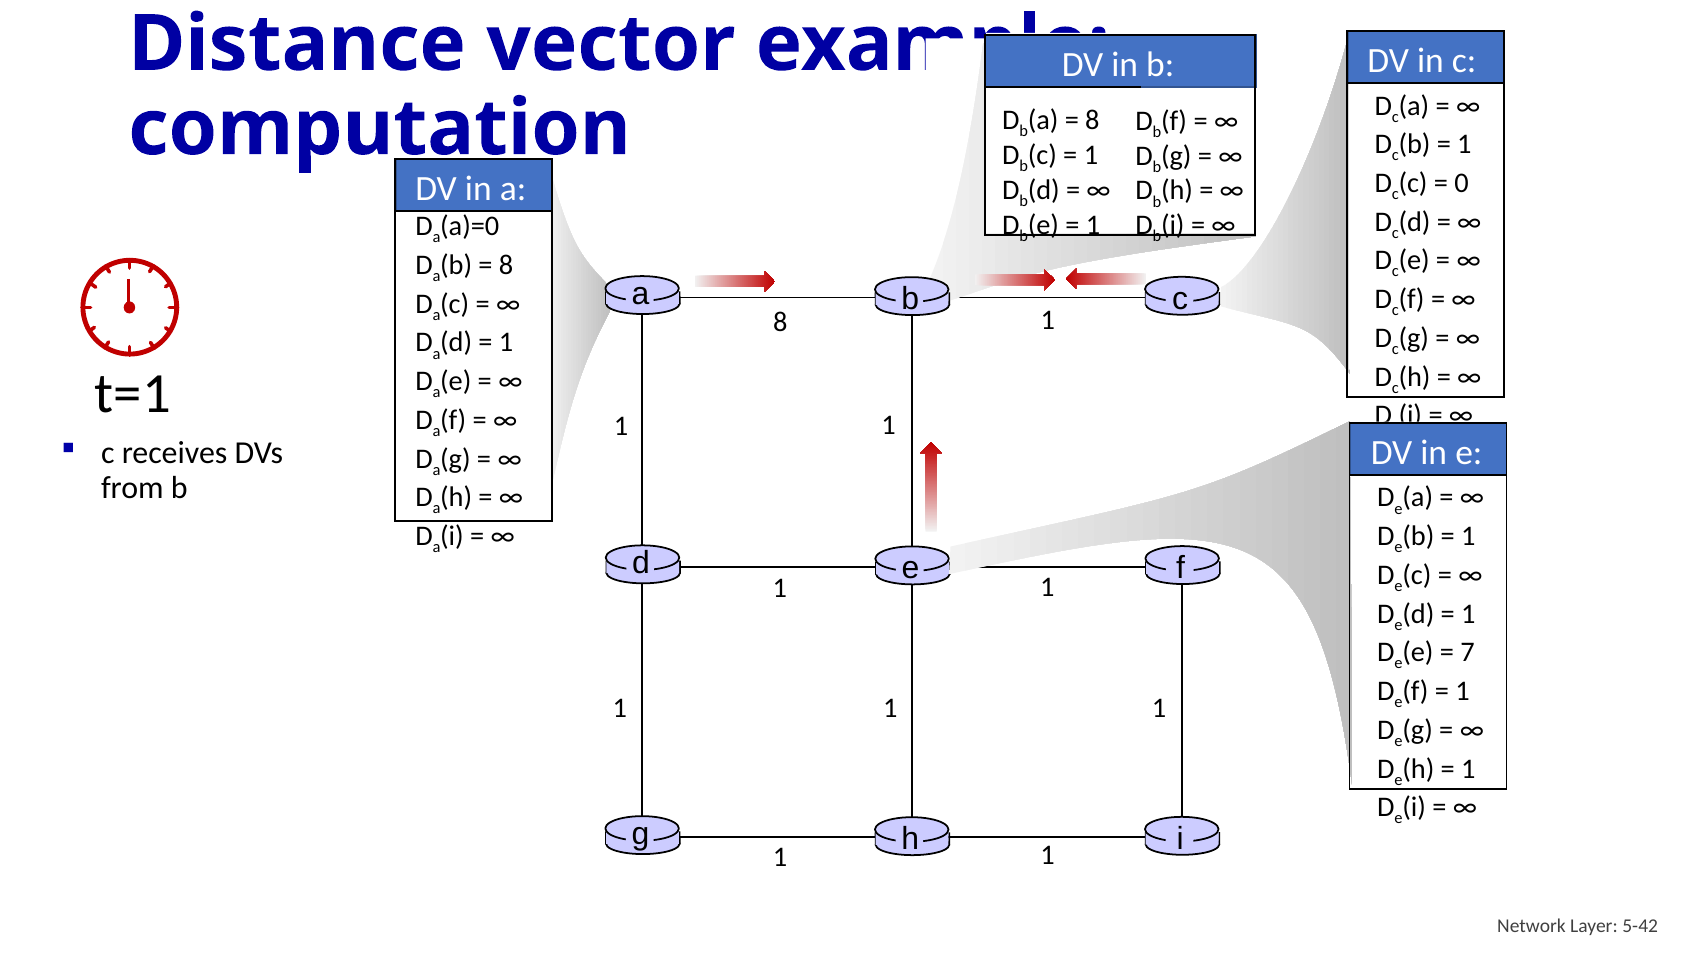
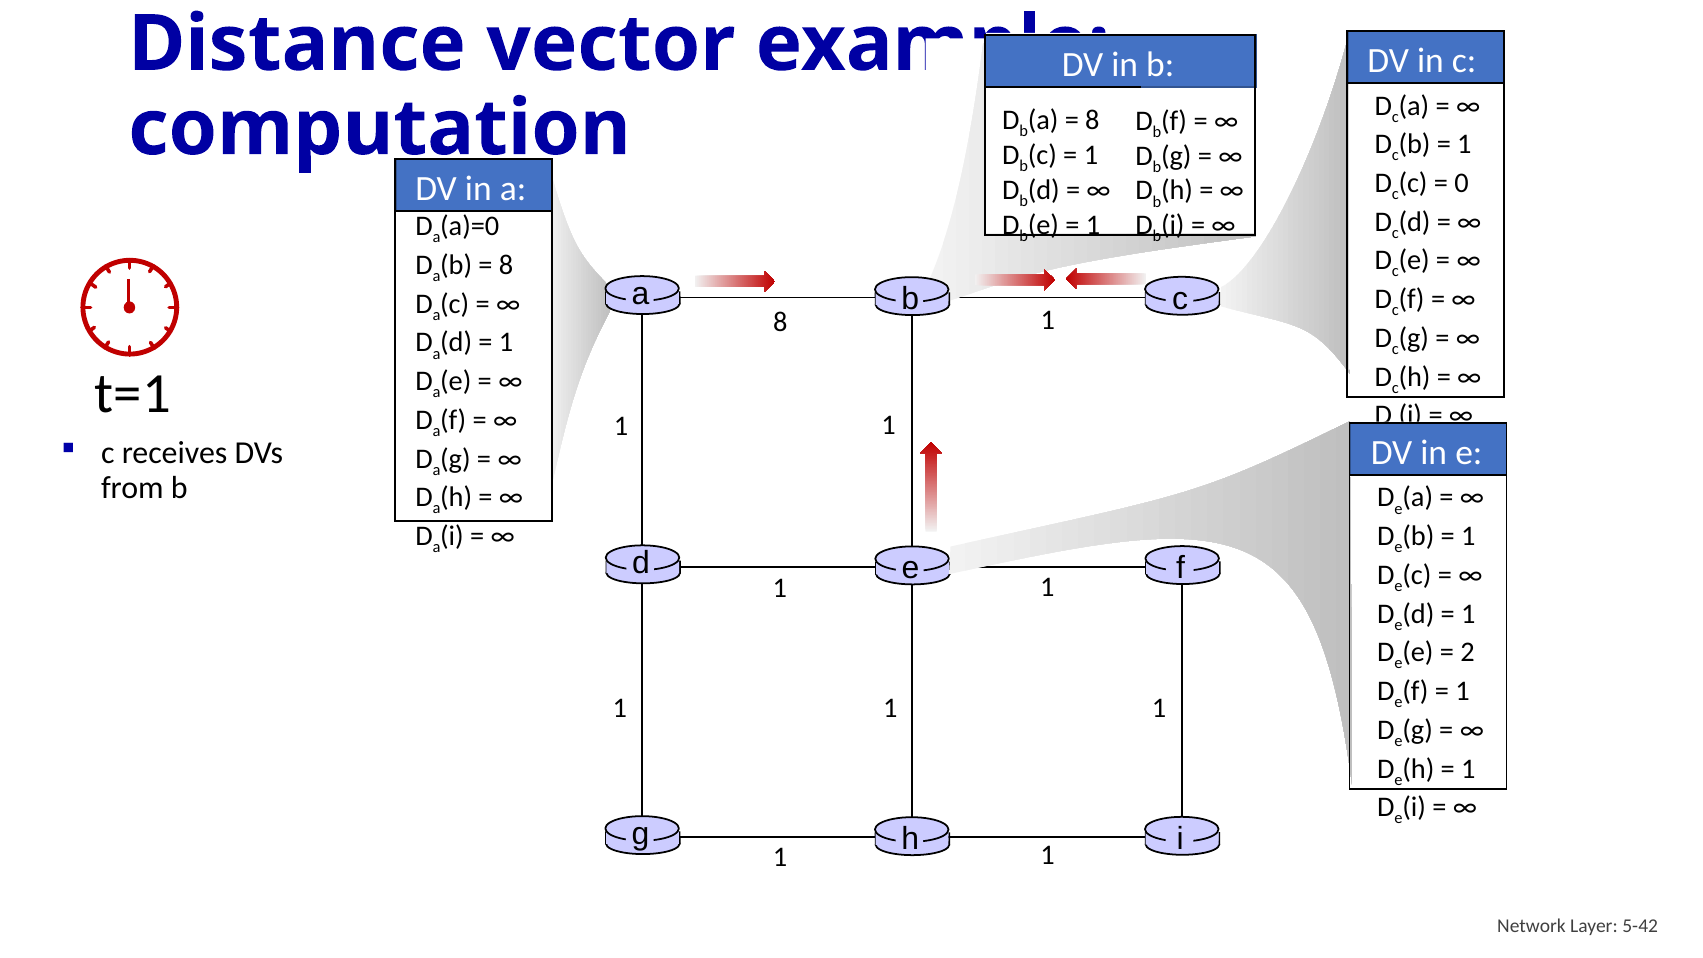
7: 7 -> 2 (1468, 652)
